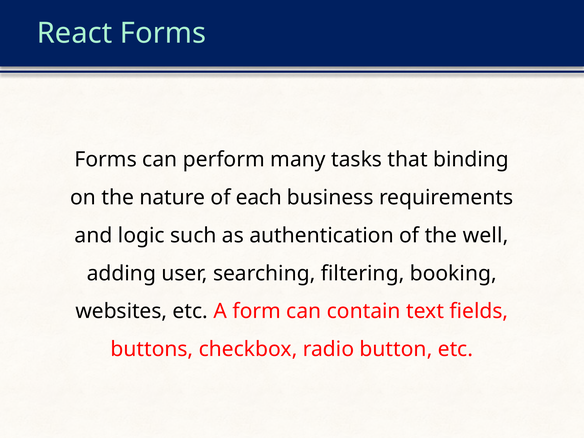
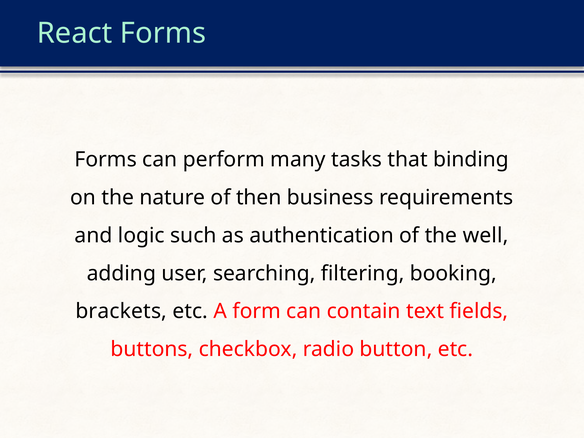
each: each -> then (259, 198)
websites: websites -> brackets (121, 311)
